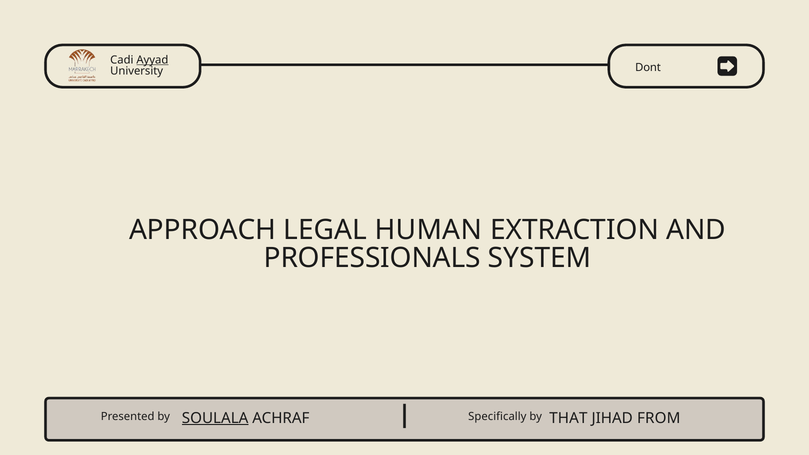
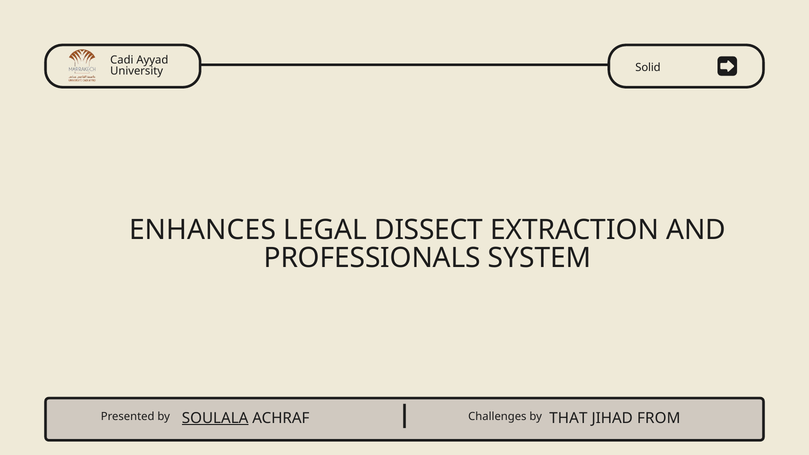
Ayyad underline: present -> none (152, 60)
Dont: Dont -> Solid (648, 67)
APPROACH: APPROACH -> ENHANCES (202, 230)
HUMAN: HUMAN -> DISSECT (429, 230)
Specifically: Specifically -> Challenges (497, 417)
